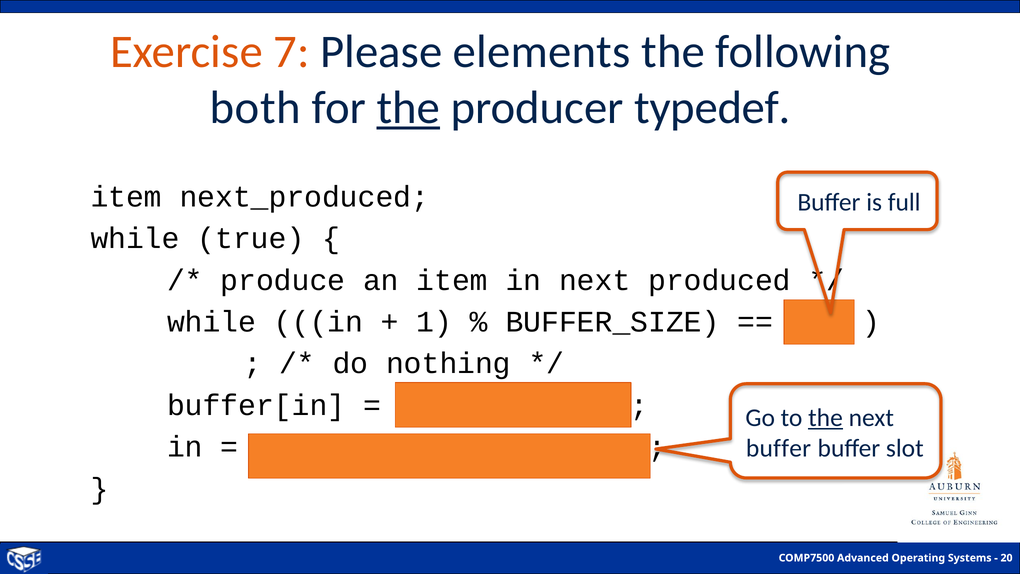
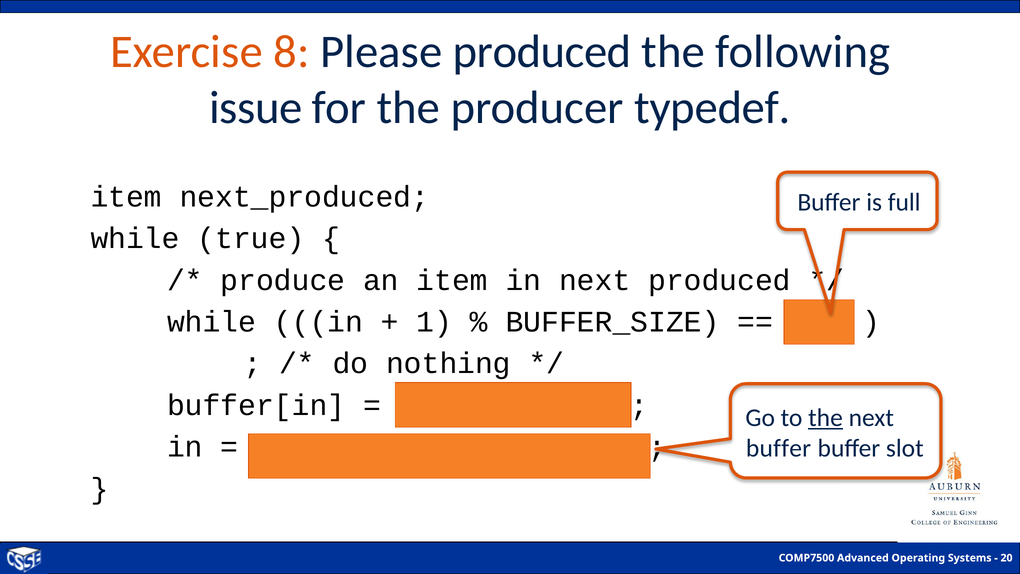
7: 7 -> 8 (291, 52)
Please elements: elements -> produced (542, 52)
both: both -> issue (256, 108)
the underline: present -> none (408, 108)
